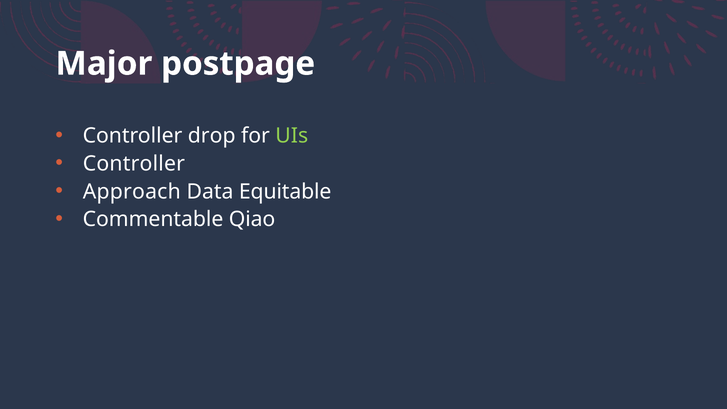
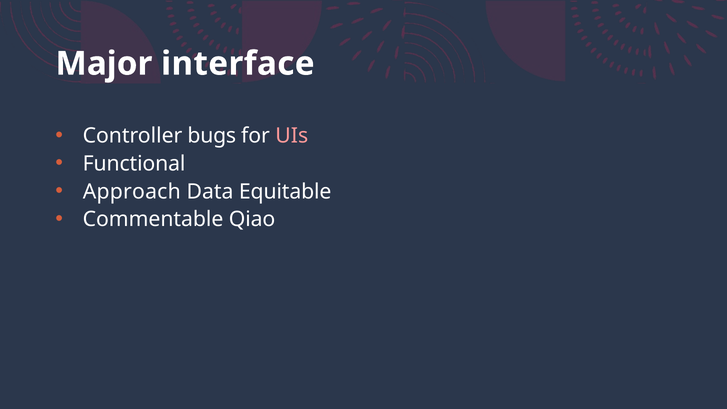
postpage: postpage -> interface (238, 64)
drop: drop -> bugs (212, 136)
UIs colour: light green -> pink (292, 136)
Controller: Controller -> Functional (134, 164)
